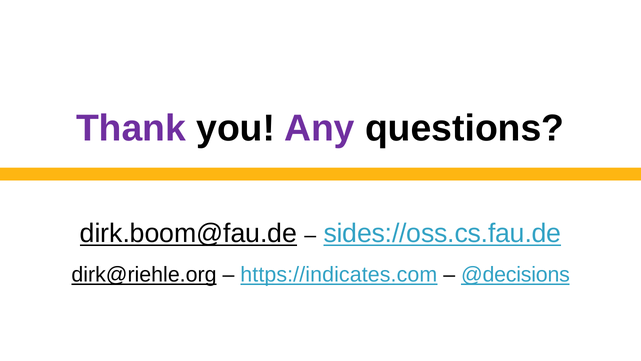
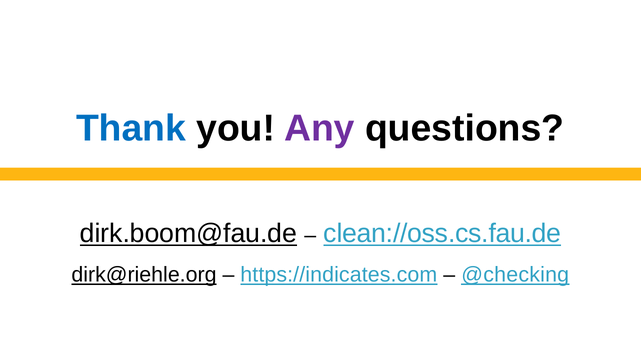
Thank colour: purple -> blue (131, 128)
sides://oss.cs.fau.de: sides://oss.cs.fau.de -> clean://oss.cs.fau.de (442, 233)
@decisions: @decisions -> @checking (515, 275)
